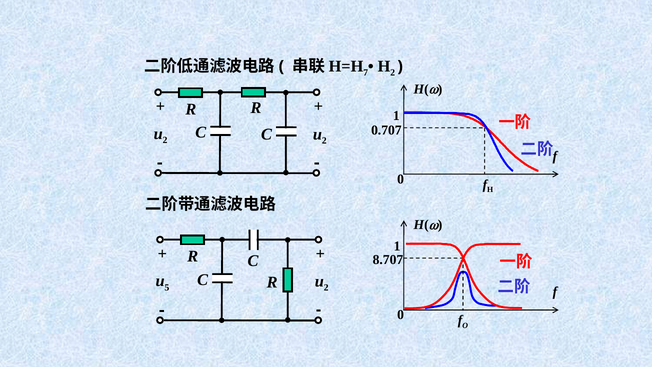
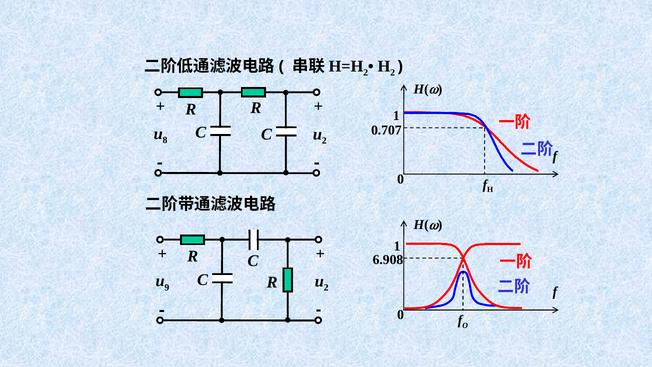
7: 7 -> 2 (366, 73)
2: 2 -> 8 (165, 140)
8.707: 8.707 -> 6.908 (388, 260)
5: 5 -> 9 (167, 287)
